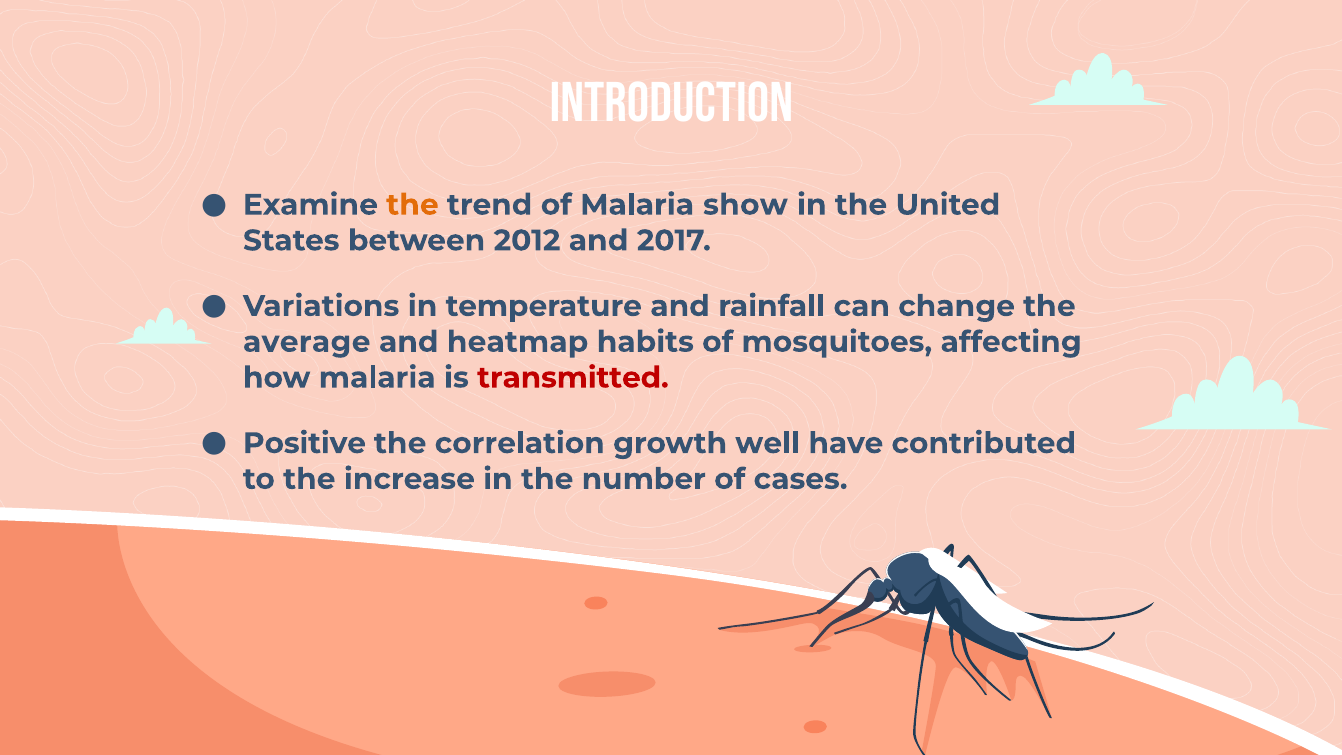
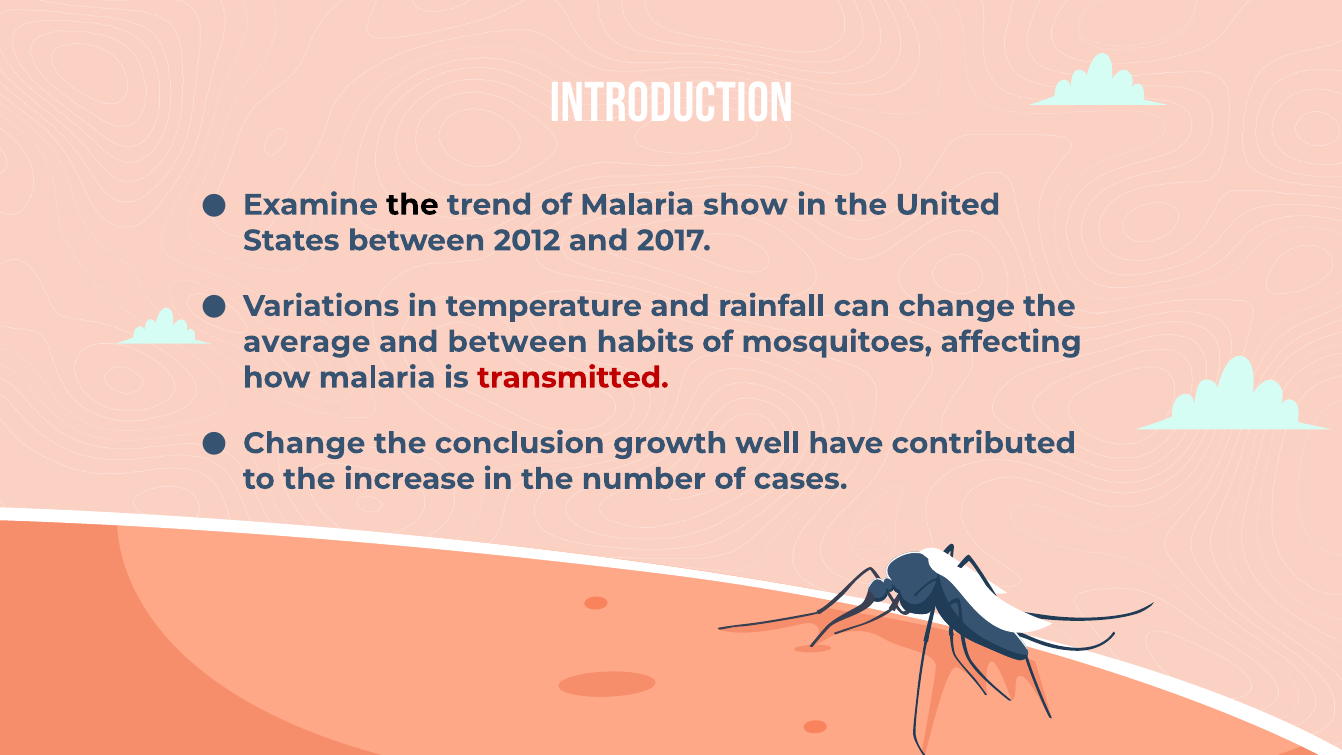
the colour: orange -> black (412, 205)
and heatmap: heatmap -> between (517, 342)
Positive: Positive -> Change (304, 443)
correlation: correlation -> conclusion (520, 443)
